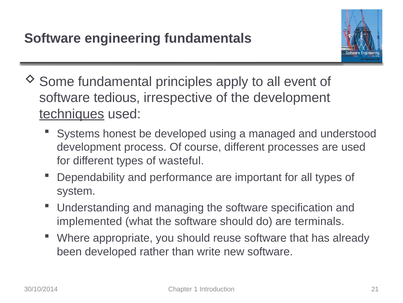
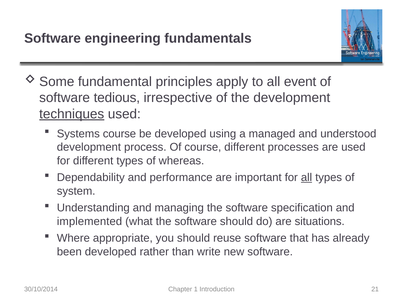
Systems honest: honest -> course (119, 133)
wasteful: wasteful -> whereas (181, 160)
all underline: none -> present (307, 177)
terminals: terminals -> situations (320, 221)
